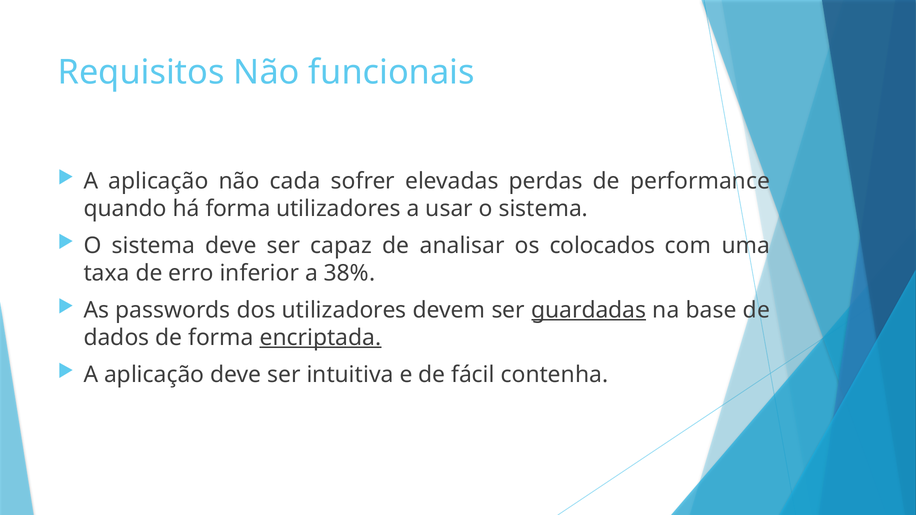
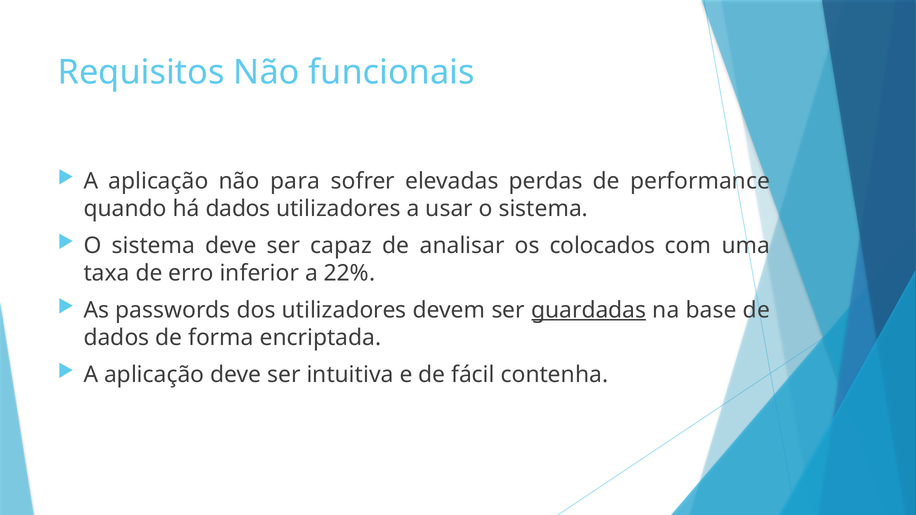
cada: cada -> para (295, 181)
há forma: forma -> dados (238, 209)
38%: 38% -> 22% (349, 273)
encriptada underline: present -> none (320, 338)
